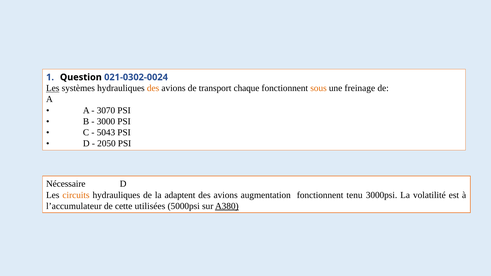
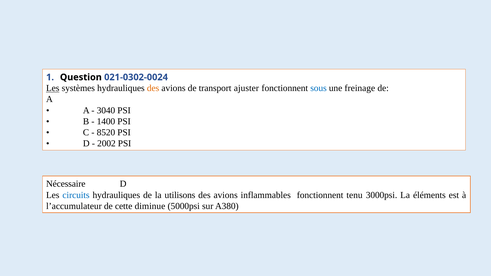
chaque: chaque -> ajuster (246, 88)
sous colour: orange -> blue (319, 88)
3070: 3070 -> 3040 (106, 110)
3000: 3000 -> 1400 (106, 121)
5043: 5043 -> 8520 (106, 133)
2050: 2050 -> 2002 (106, 144)
circuits colour: orange -> blue (76, 195)
adaptent: adaptent -> utilisons (180, 195)
augmentation: augmentation -> inflammables (266, 195)
volatilité: volatilité -> éléments (429, 195)
utilisées: utilisées -> diminue (150, 206)
A380 underline: present -> none (227, 206)
